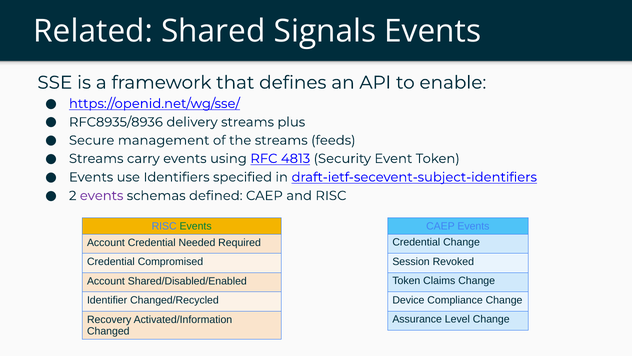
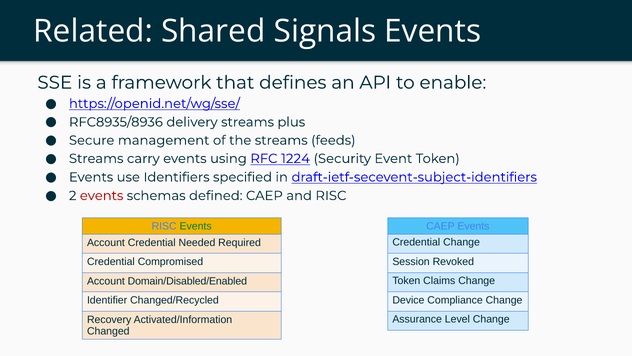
4813: 4813 -> 1224 (296, 158)
events colour: purple -> red (102, 195)
Shared/Disabled/Enabled: Shared/Disabled/Enabled -> Domain/Disabled/Enabled (187, 281)
